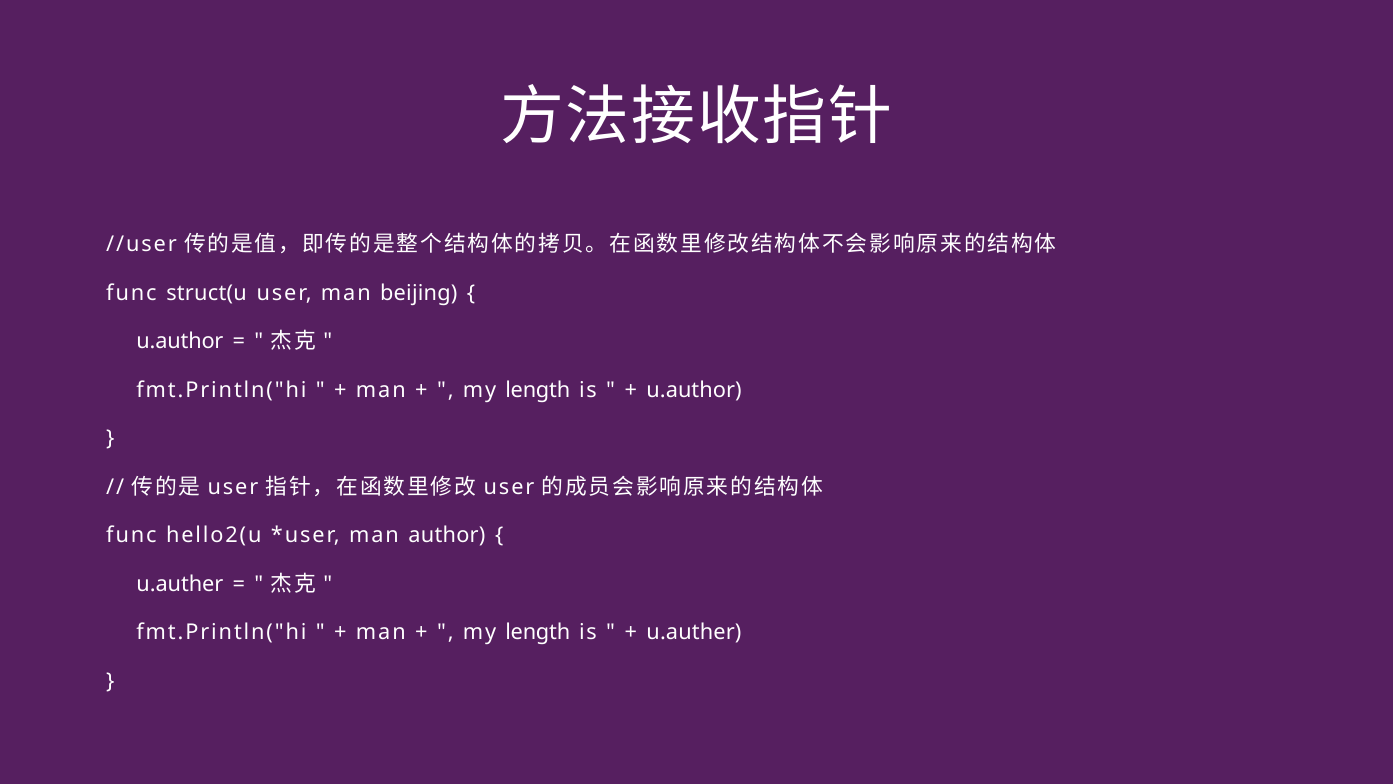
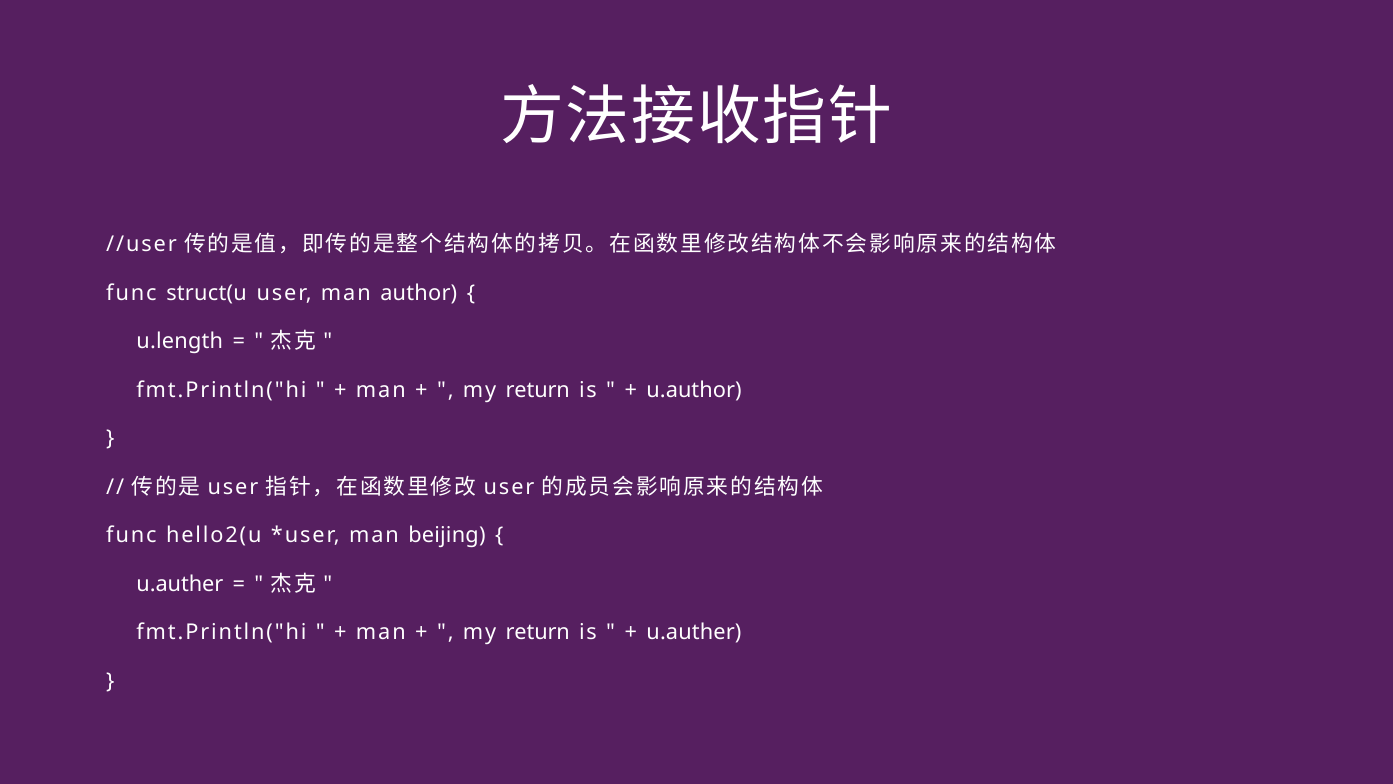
beijing: beijing -> author (419, 293)
u.author: u.author -> u.length (180, 341)
length: length -> return (538, 390)
author: author -> beijing (447, 535)
length: length -> return (538, 632)
